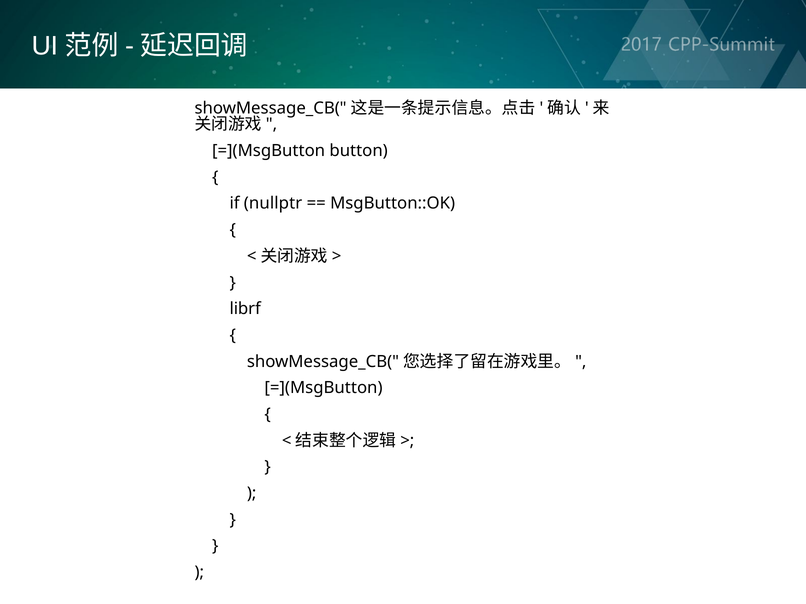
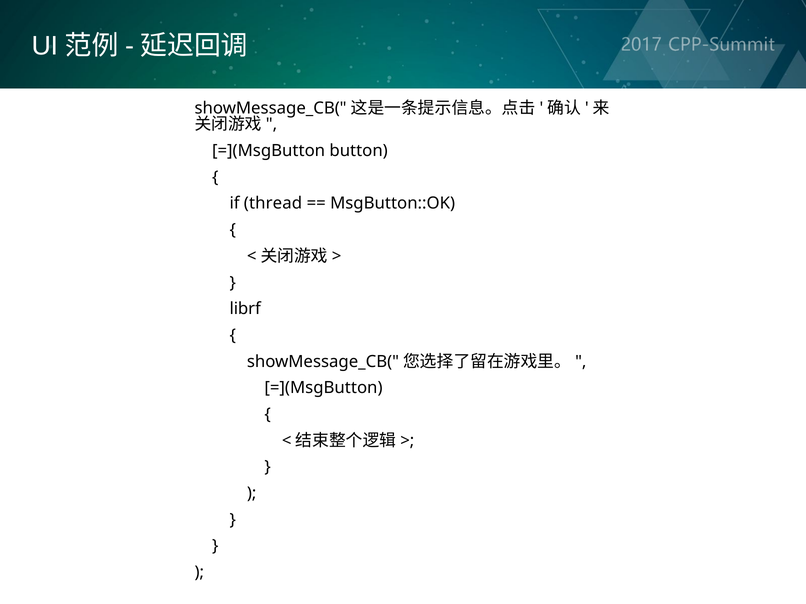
nullptr: nullptr -> thread (273, 204)
